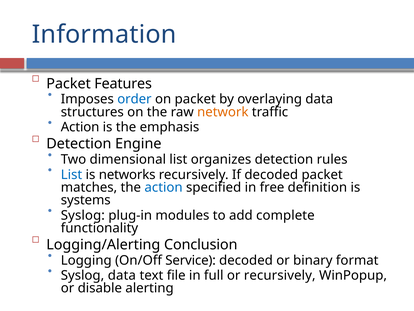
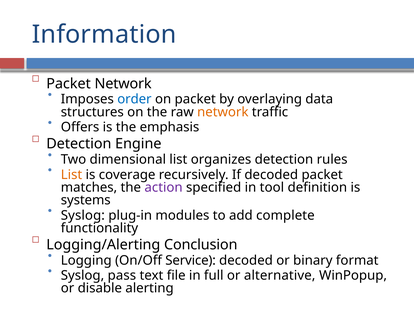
Packet Features: Features -> Network (123, 84)
Action: Action -> Offers (80, 127)
List colour: blue -> orange (72, 174)
networks: networks -> coverage (127, 174)
action colour: blue -> purple (164, 187)
free: free -> tool (272, 187)
Syslog data: data -> pass (122, 275)
or recursively: recursively -> alternative (280, 275)
